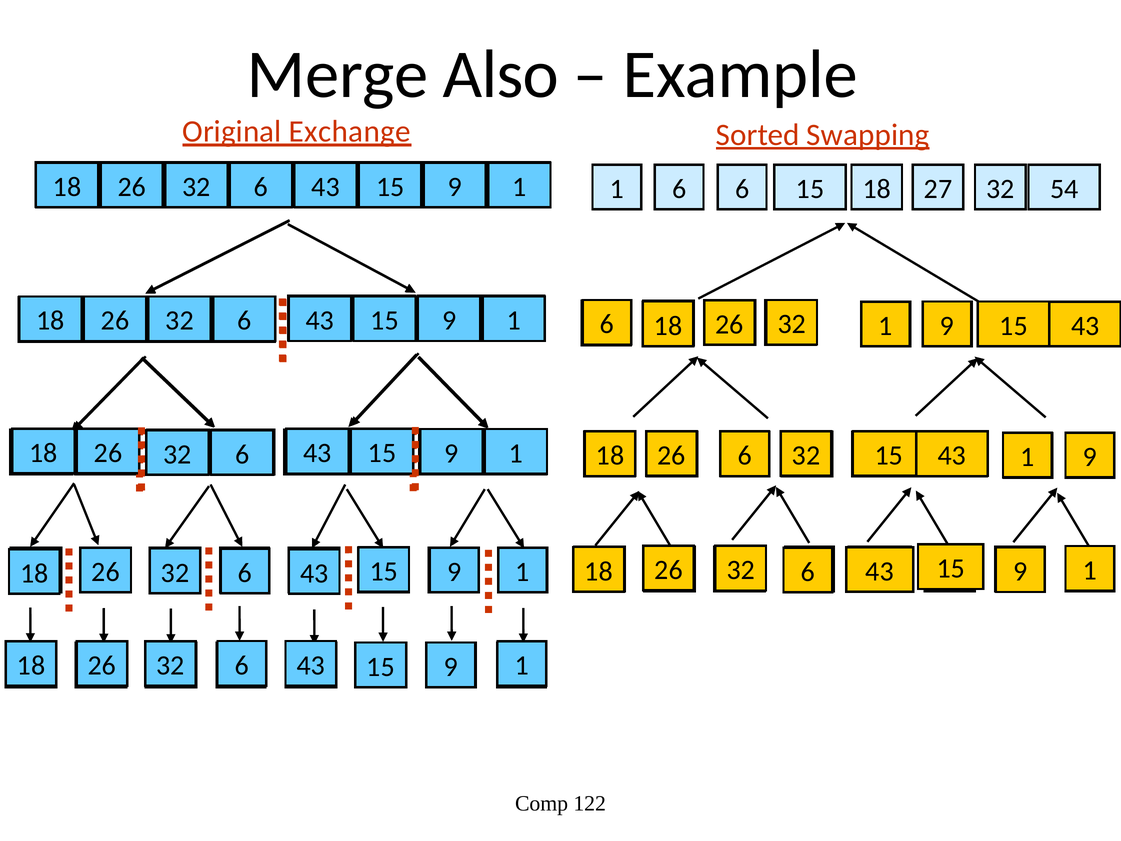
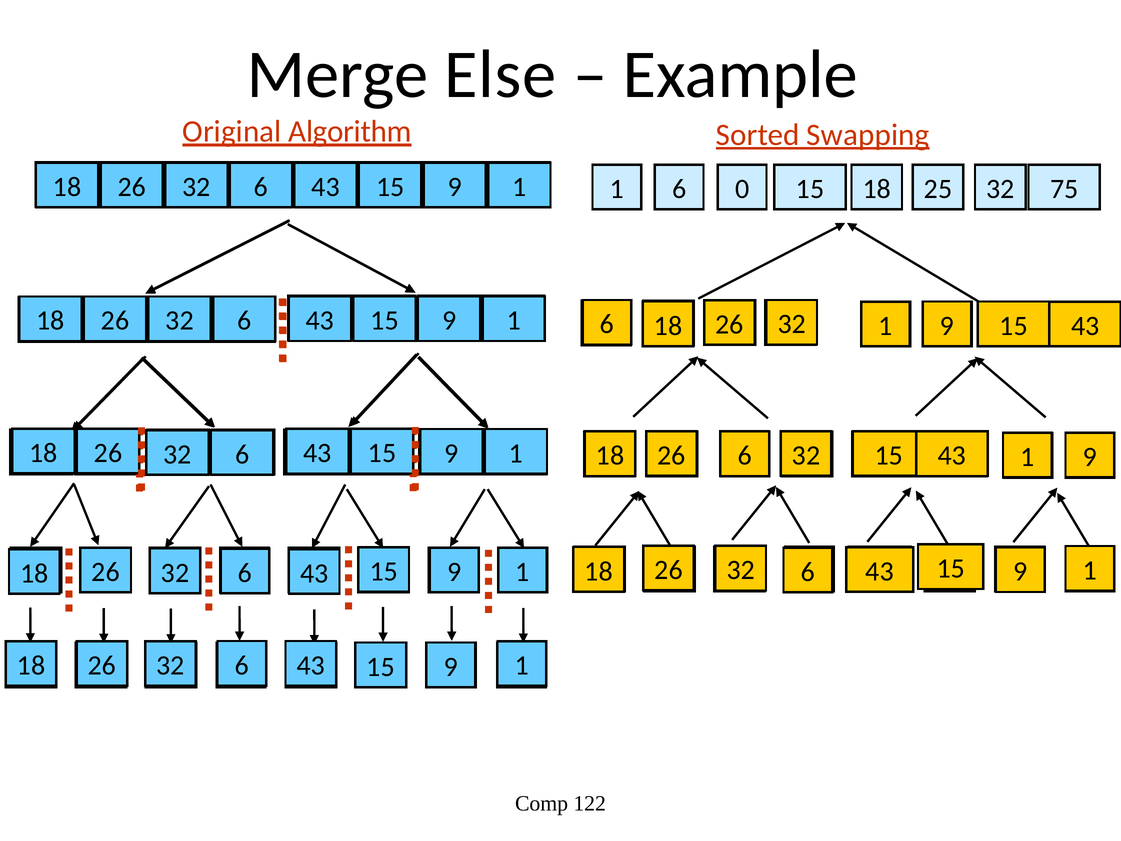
Also: Also -> Else (500, 75)
Exchange: Exchange -> Algorithm (350, 131)
1 6 6: 6 -> 0 (742, 189)
27: 27 -> 25 (938, 189)
54: 54 -> 75 (1064, 189)
